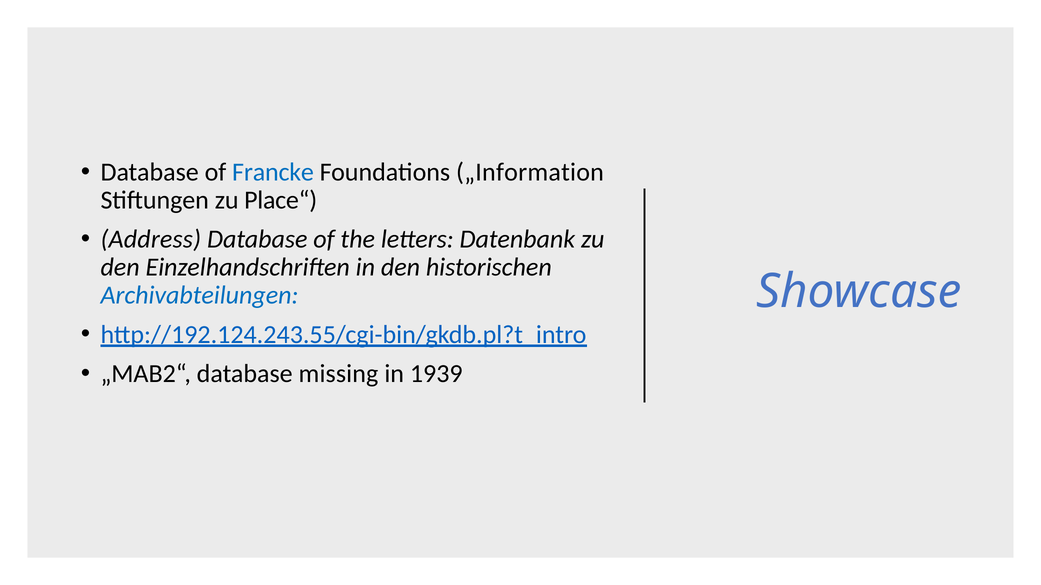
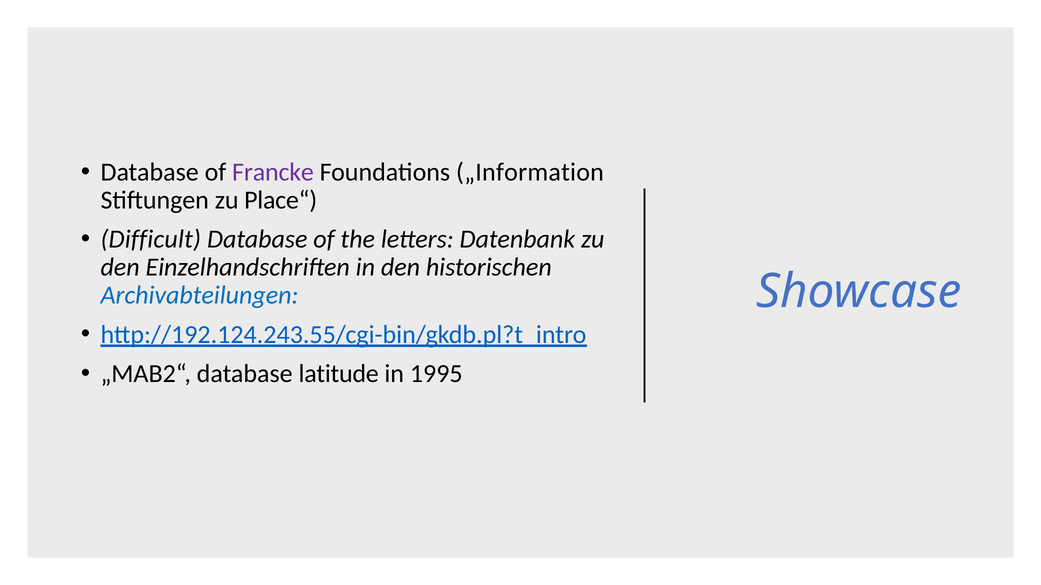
Francke colour: blue -> purple (273, 172)
Address: Address -> Difficult (151, 239)
missing: missing -> latitude (339, 374)
1939: 1939 -> 1995 (436, 374)
